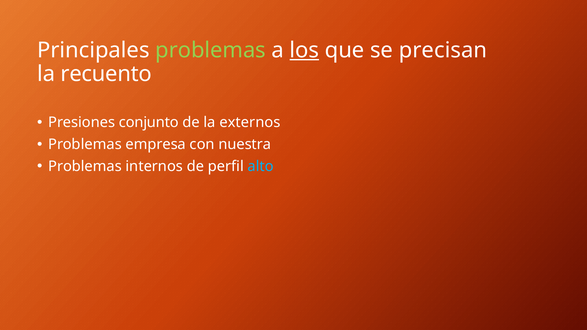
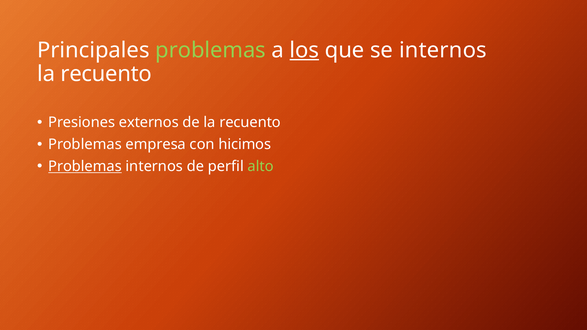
se precisan: precisan -> internos (443, 50)
conjunto: conjunto -> externos (149, 123)
de la externos: externos -> recuento (250, 123)
nuestra: nuestra -> hicimos (245, 145)
Problemas underline: none -> present (85, 166)
alto colour: light blue -> light green (261, 166)
